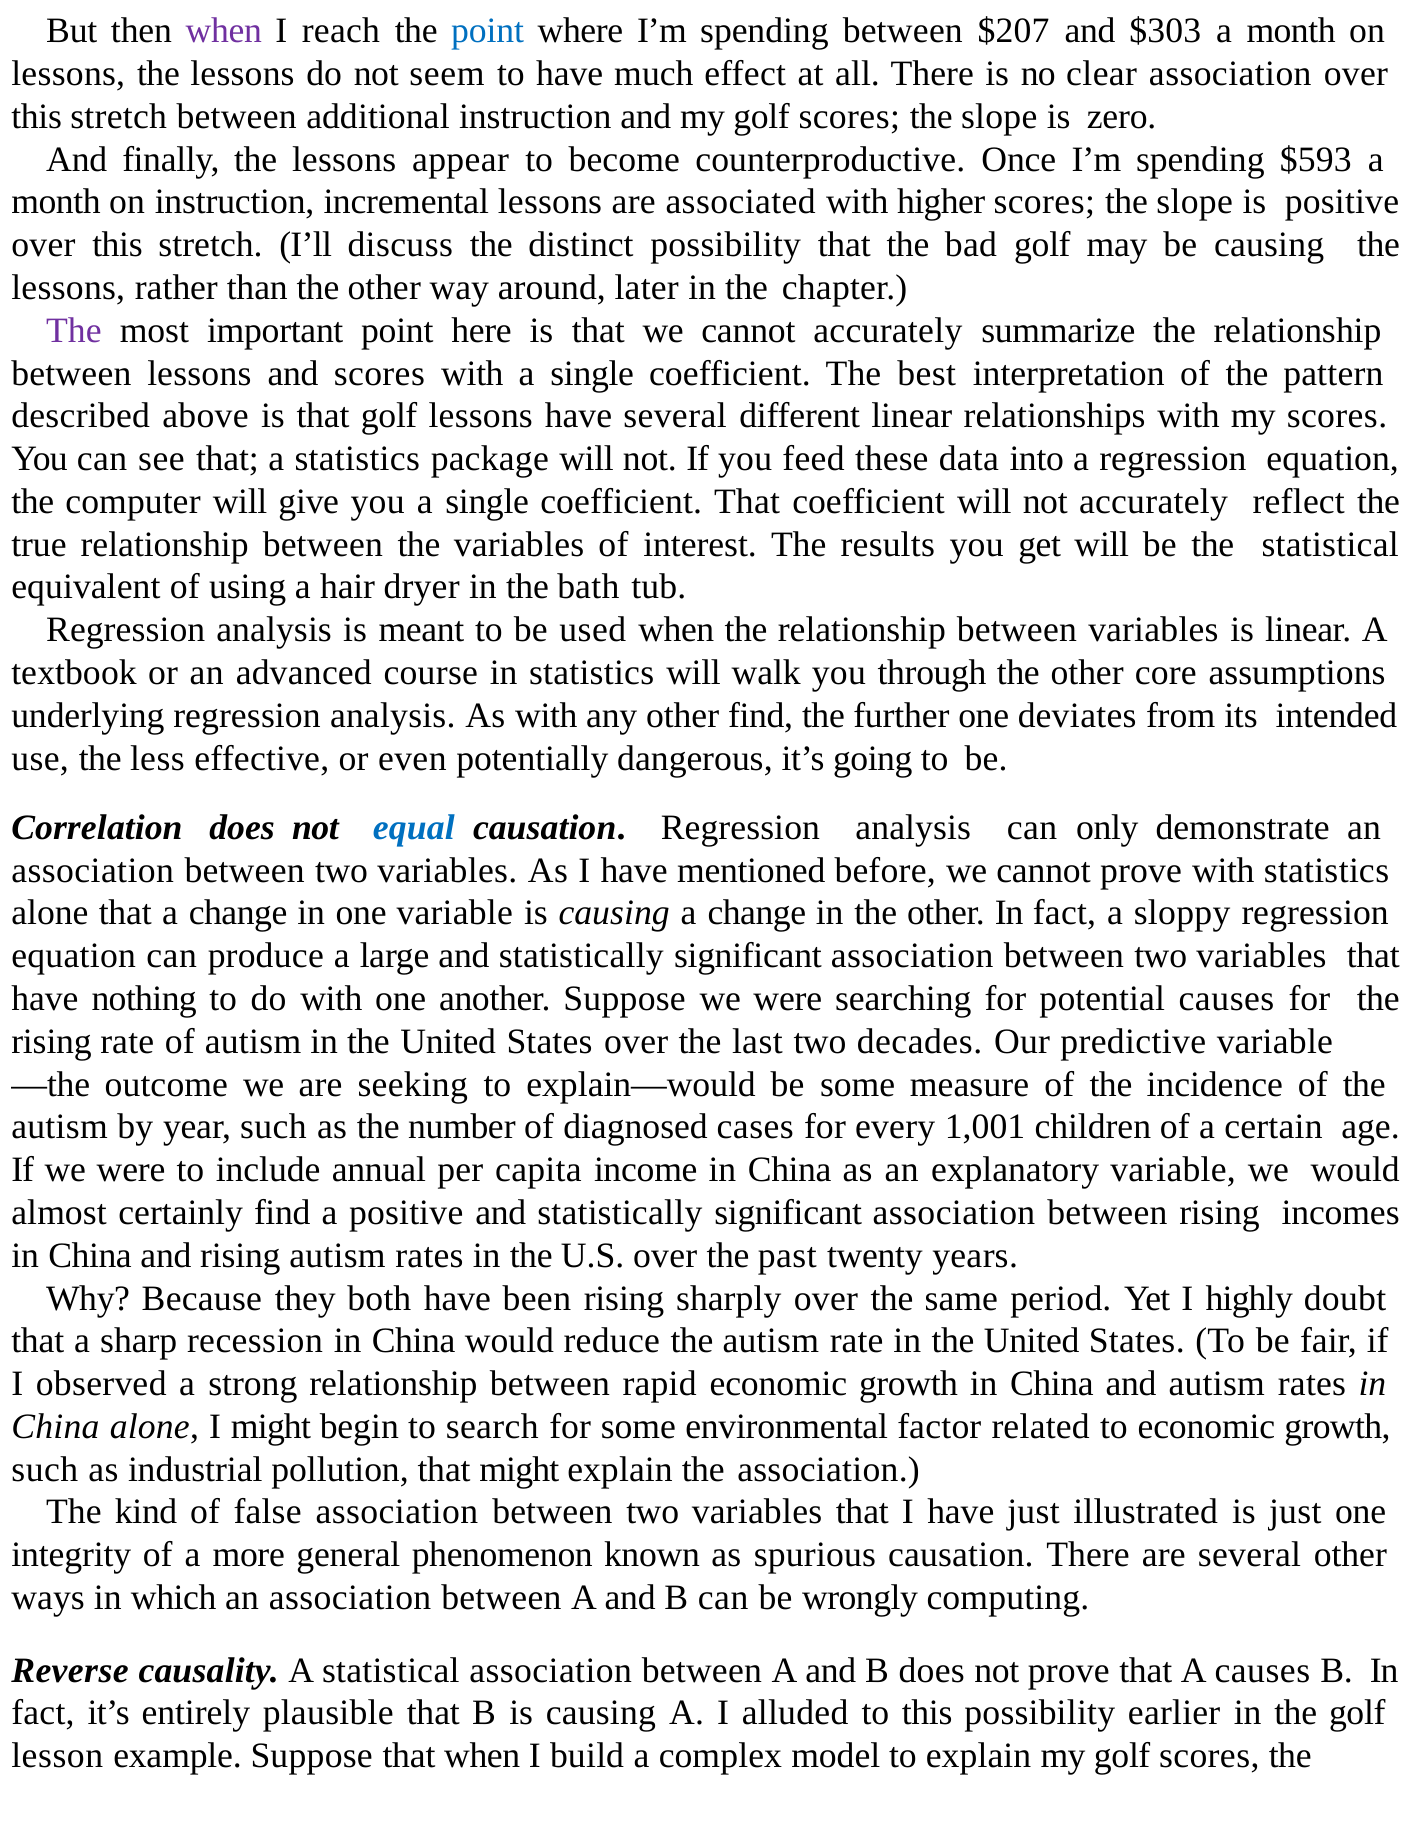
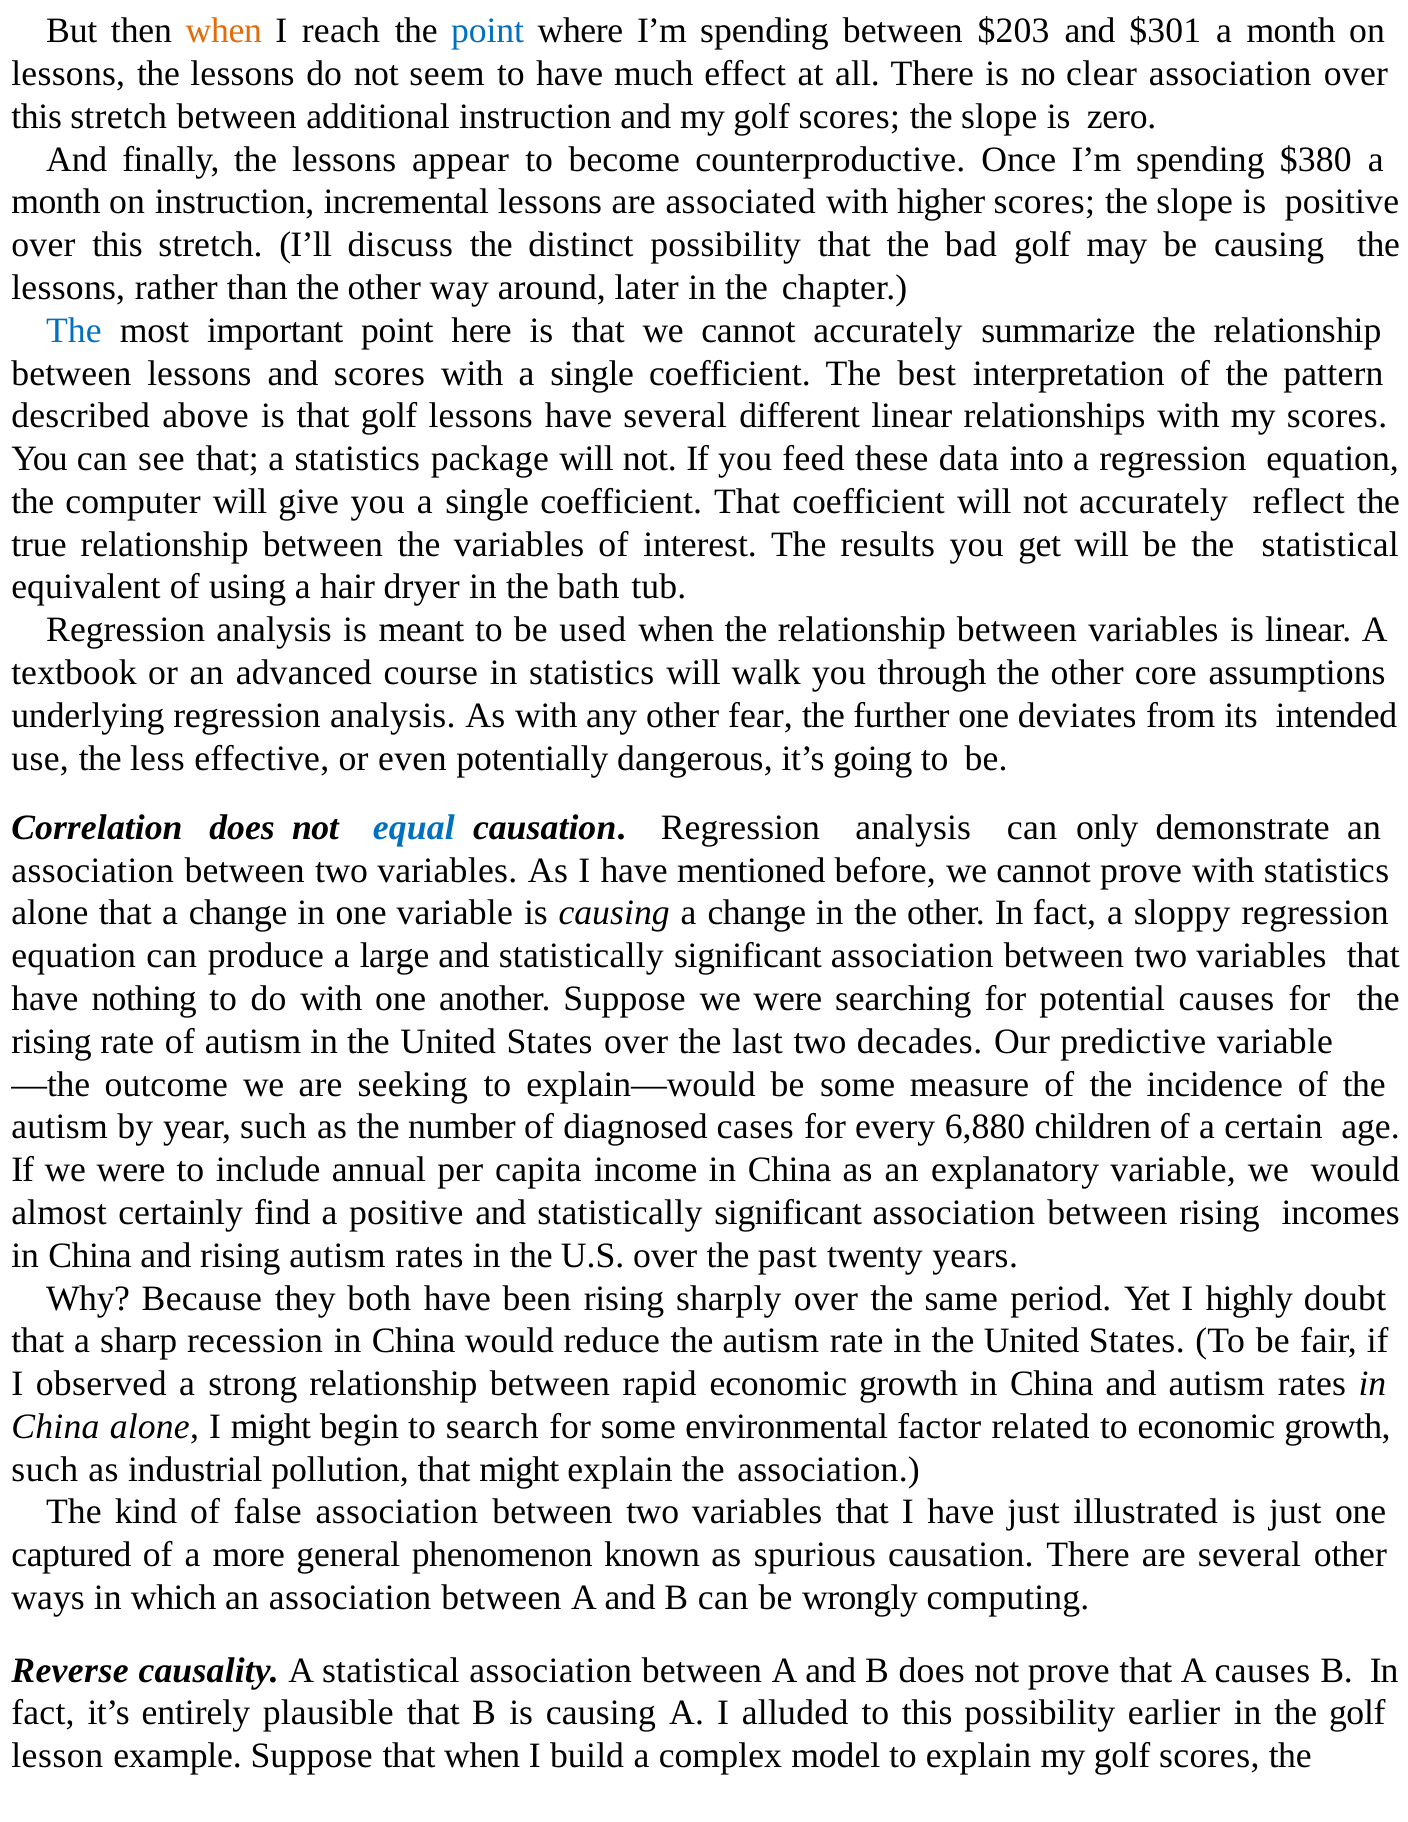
when colour: purple -> orange (224, 31)
$207: $207 -> $203 (1014, 31)
$303: $303 -> $301 (1165, 31)
$593: $593 -> $380 (1316, 159)
The colour: purple -> blue (74, 331)
other find: find -> fear (760, 716)
1,001: 1,001 -> 6,880 (985, 1127)
integrity: integrity -> captured (71, 1555)
